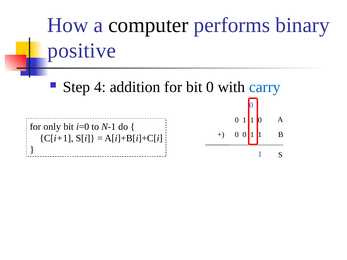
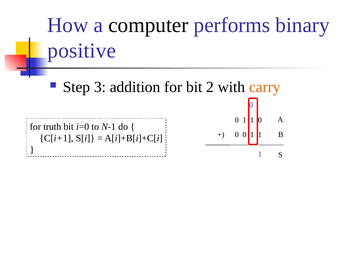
4: 4 -> 3 (100, 87)
bit 0: 0 -> 2 (210, 87)
carry colour: blue -> orange (265, 87)
only: only -> truth (52, 127)
